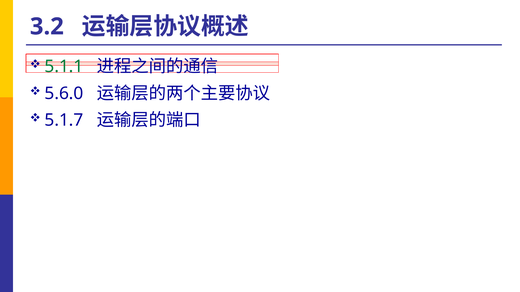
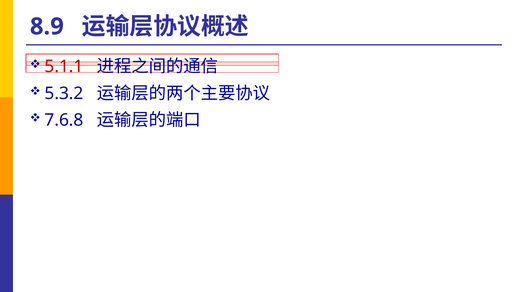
3.2: 3.2 -> 8.9 (47, 27)
5.1.1 colour: green -> red (64, 67)
5.6.0: 5.6.0 -> 5.3.2 (64, 94)
5.1.7: 5.1.7 -> 7.6.8 (64, 120)
